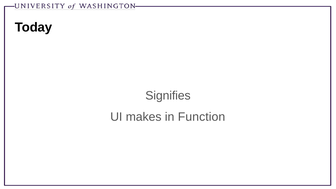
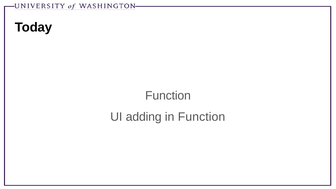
Signifies: Signifies -> Function (168, 96)
makes: makes -> adding (144, 117)
